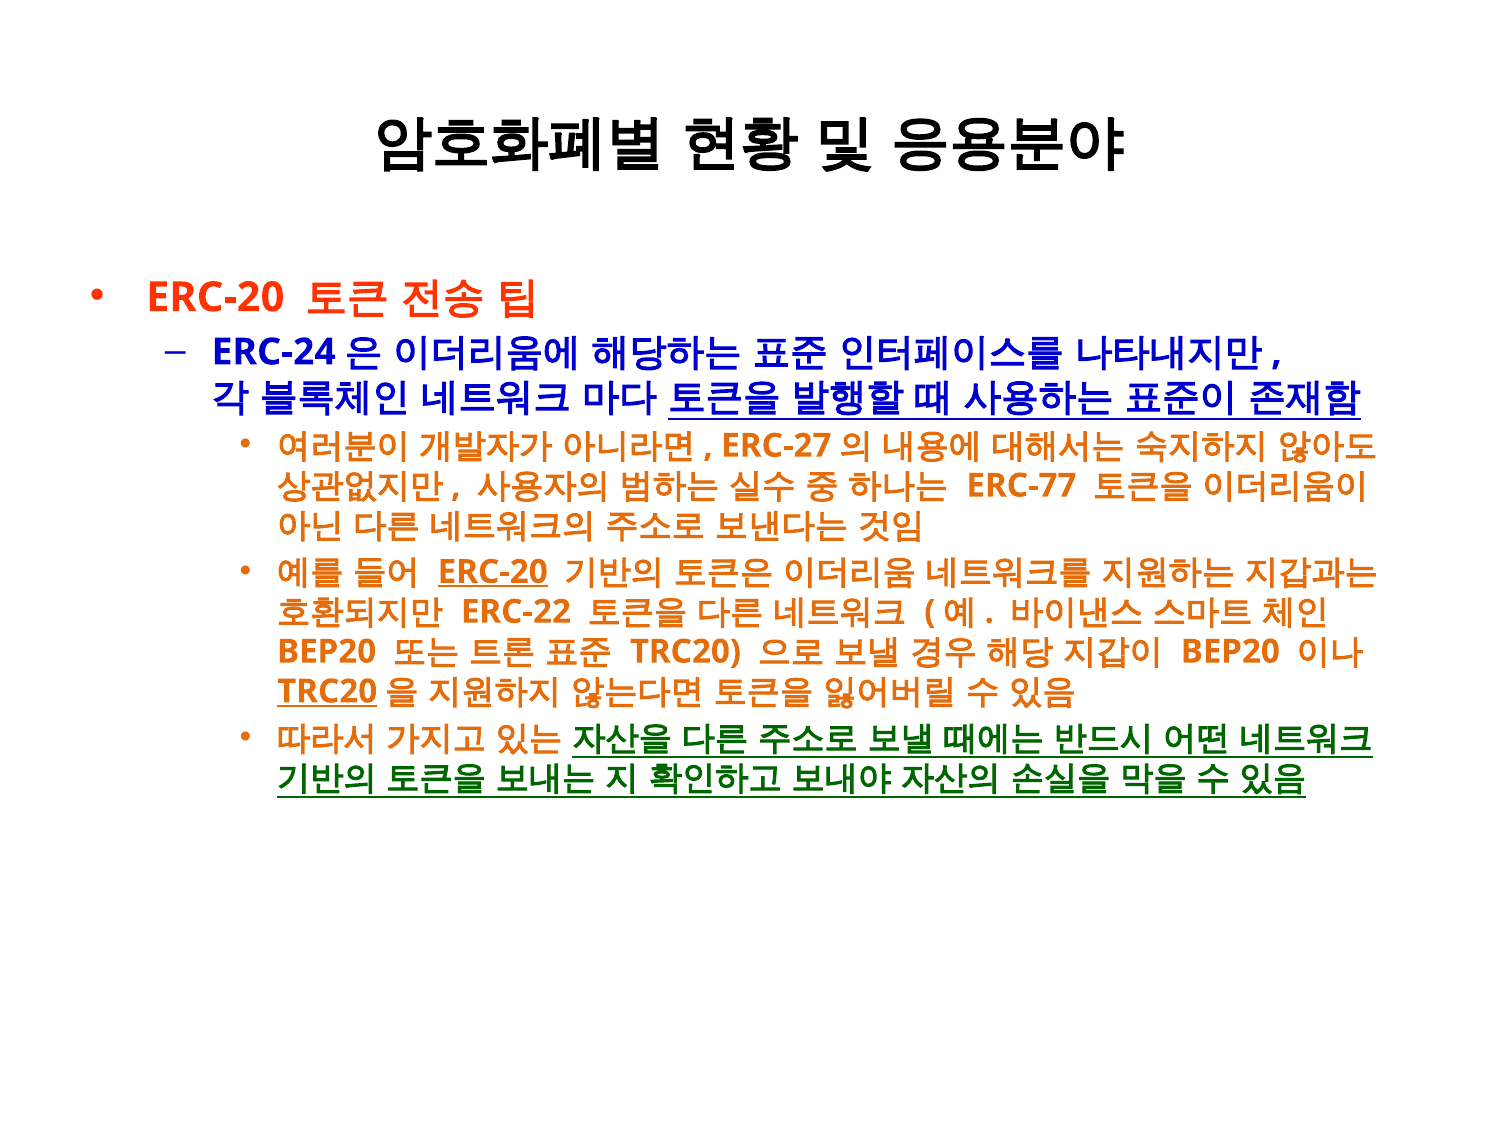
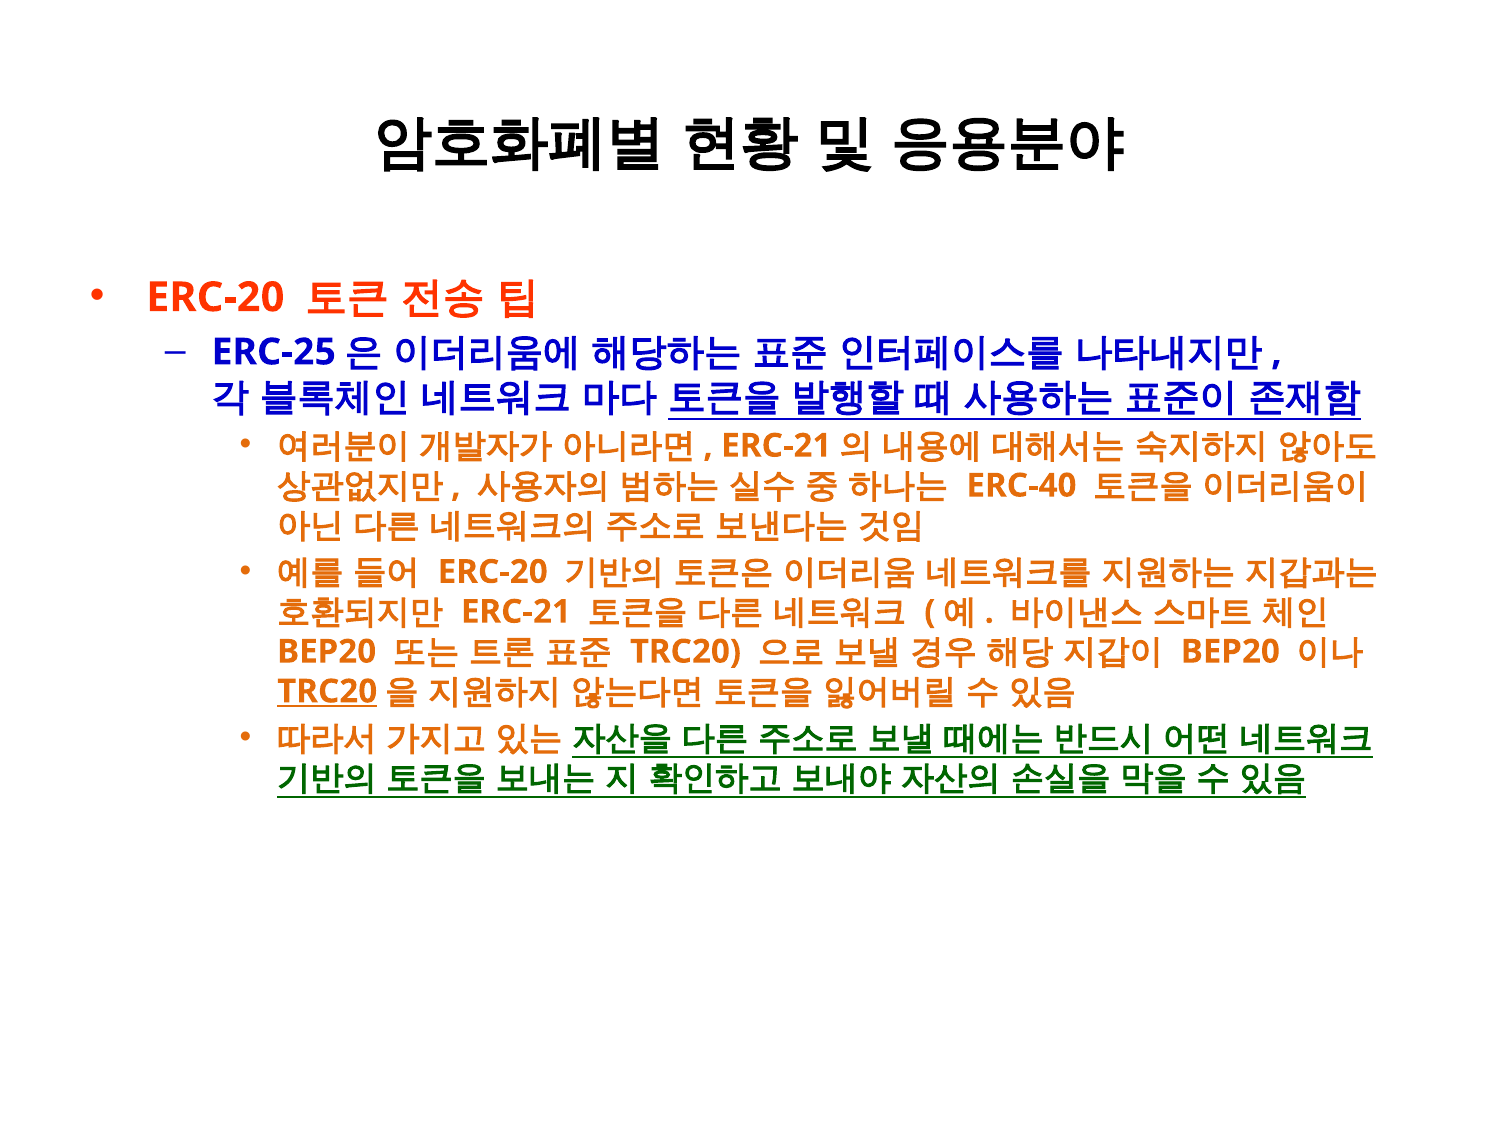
ERC-24: ERC-24 -> ERC-25 (274, 352)
ERC-27: ERC-27 -> ERC-21 (776, 446)
ERC-77: ERC-77 -> ERC-40 (1021, 486)
ERC-20 underline: present -> none (493, 572)
ERC-22: ERC-22 -> ERC-21 (516, 612)
